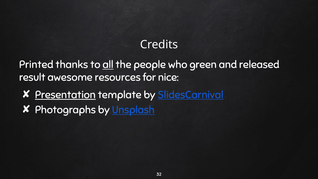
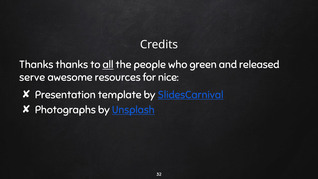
Printed: Printed -> Thanks (36, 65)
result: result -> serve (32, 77)
Presentation underline: present -> none (65, 95)
